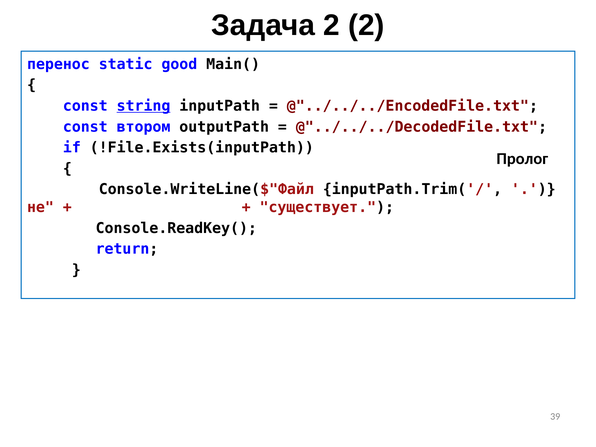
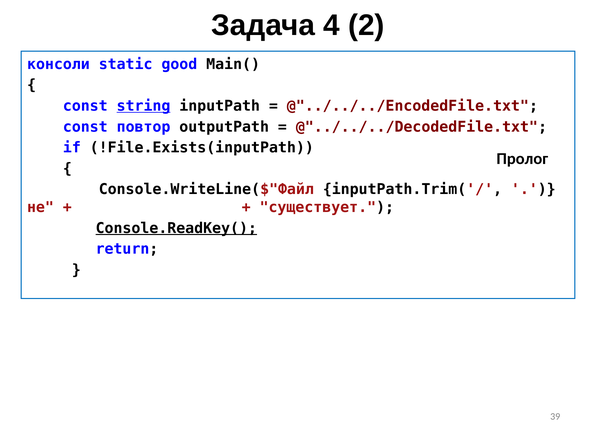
Задача 2: 2 -> 4 (332, 25)
перенос: перенос -> консоли (58, 64)
втором: втором -> повтор (144, 127)
Console.ReadKey( underline: none -> present (176, 228)
